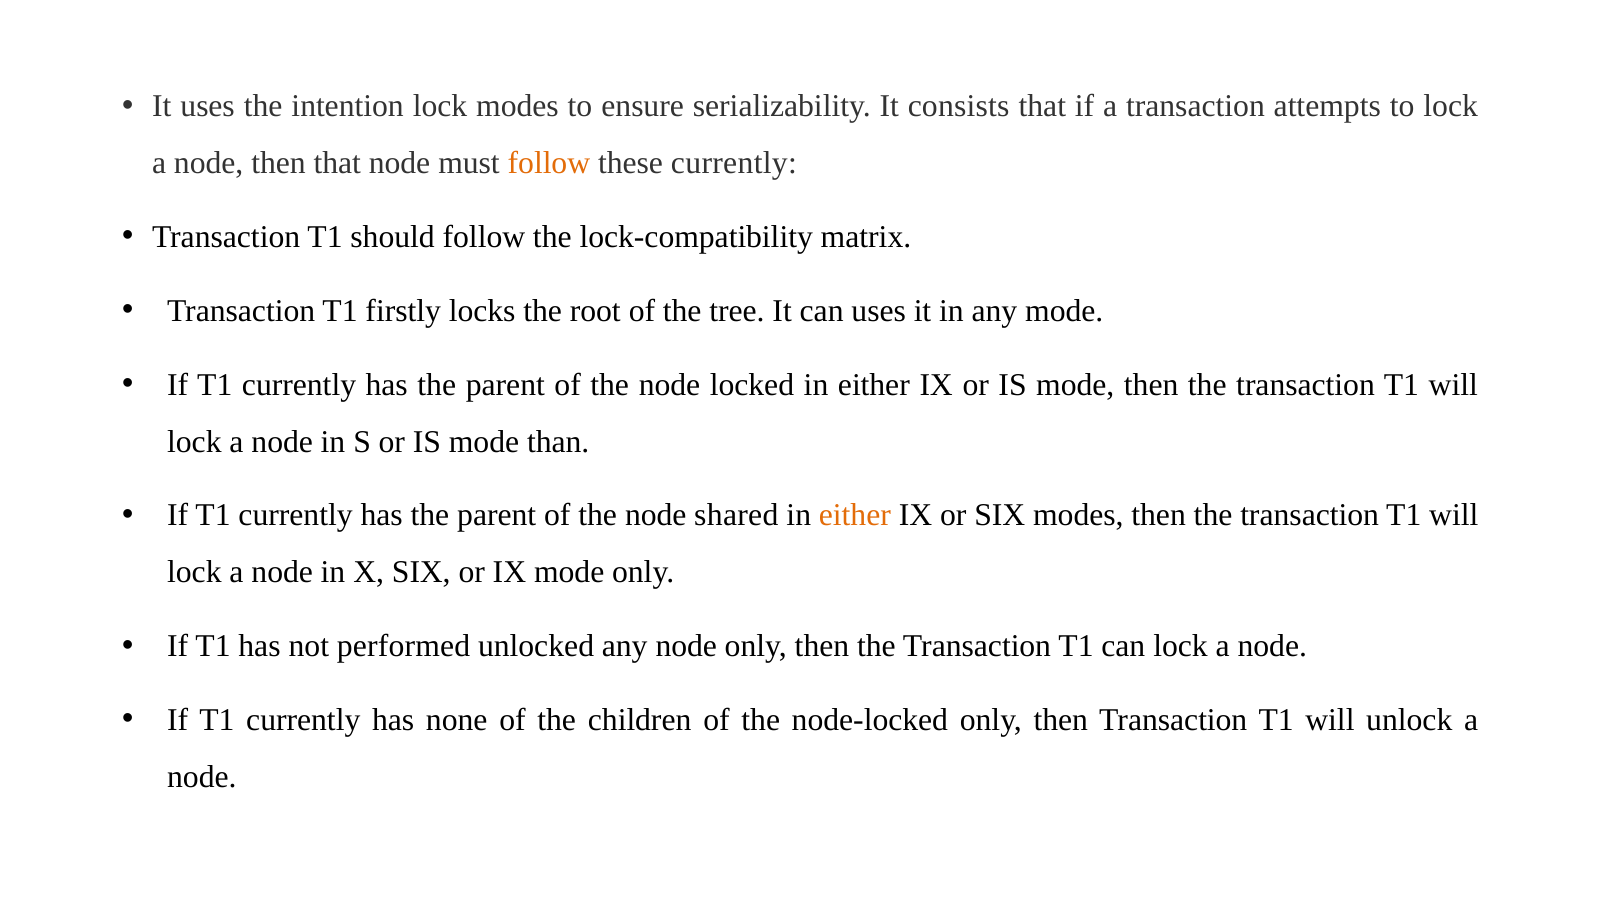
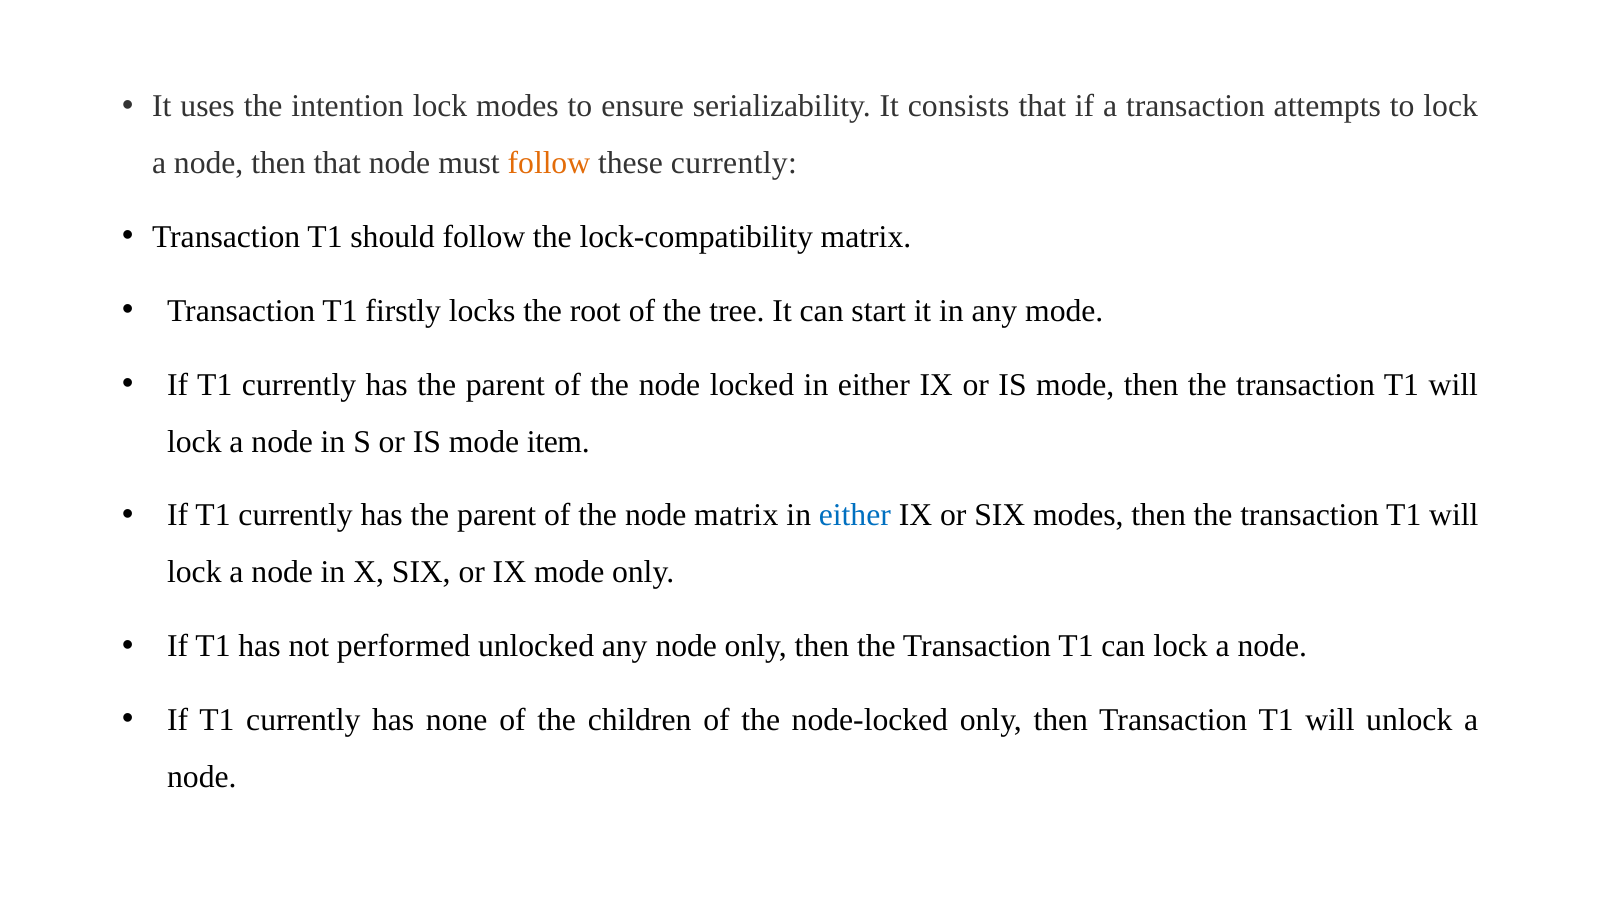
can uses: uses -> start (879, 311)
than: than -> item (558, 442)
node shared: shared -> matrix (736, 515)
either colour: orange -> blue (855, 515)
